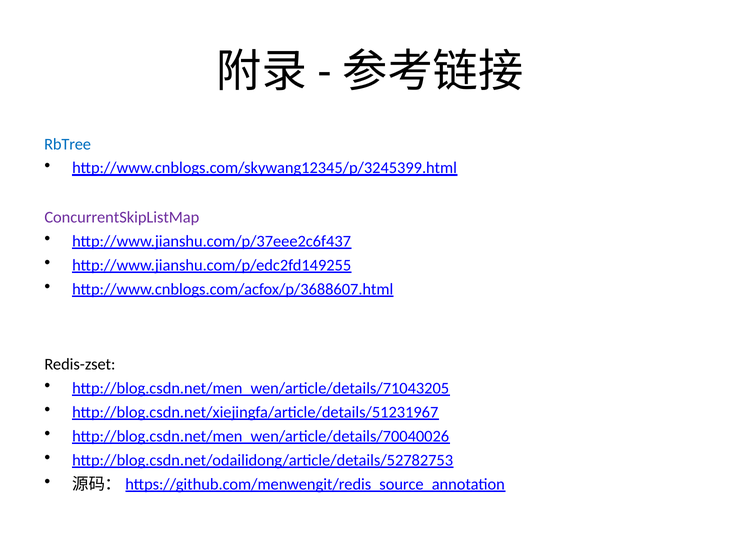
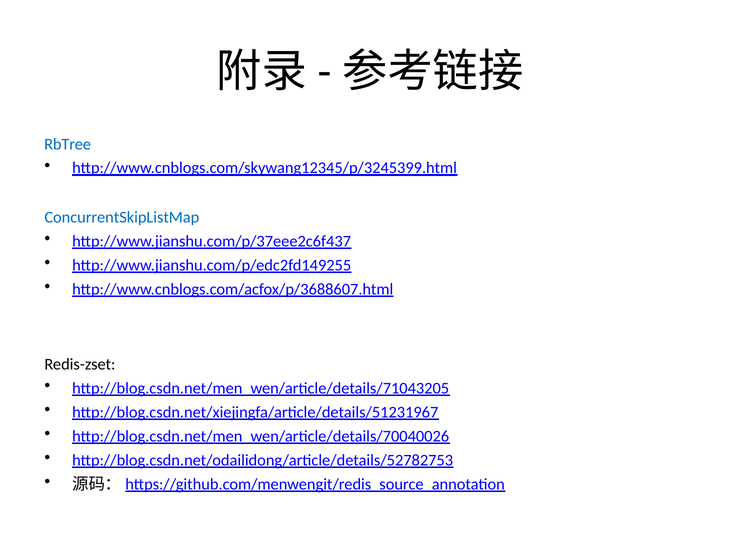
ConcurrentSkipListMap colour: purple -> blue (122, 218)
